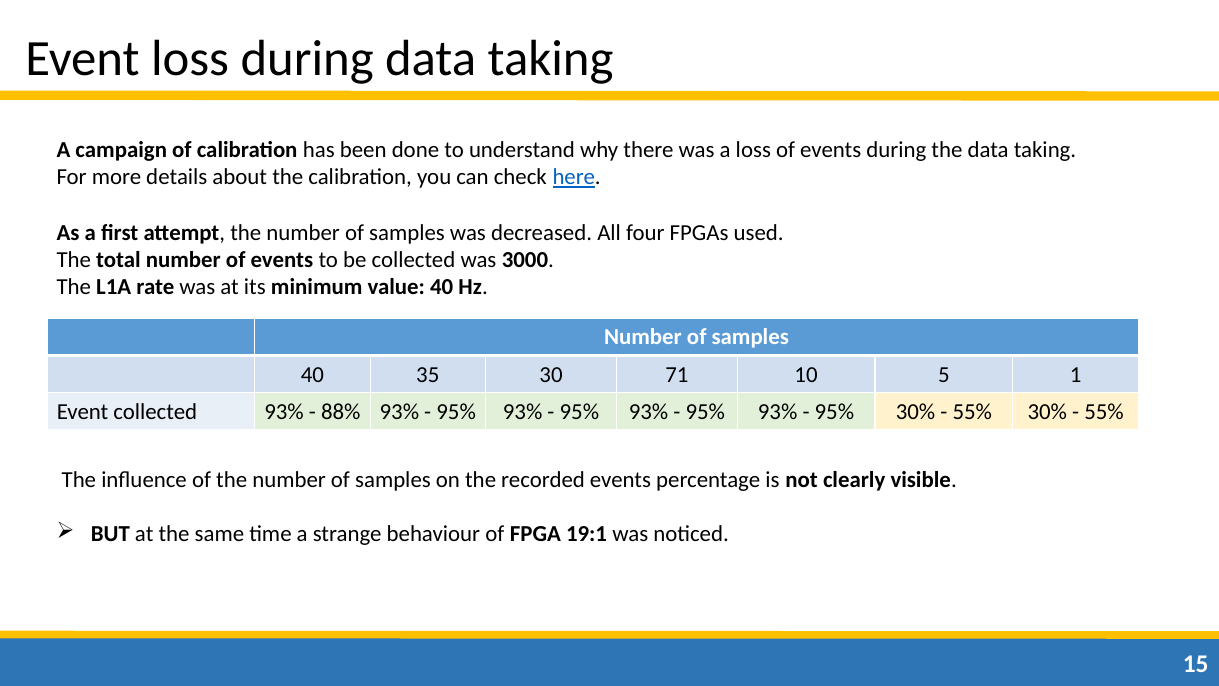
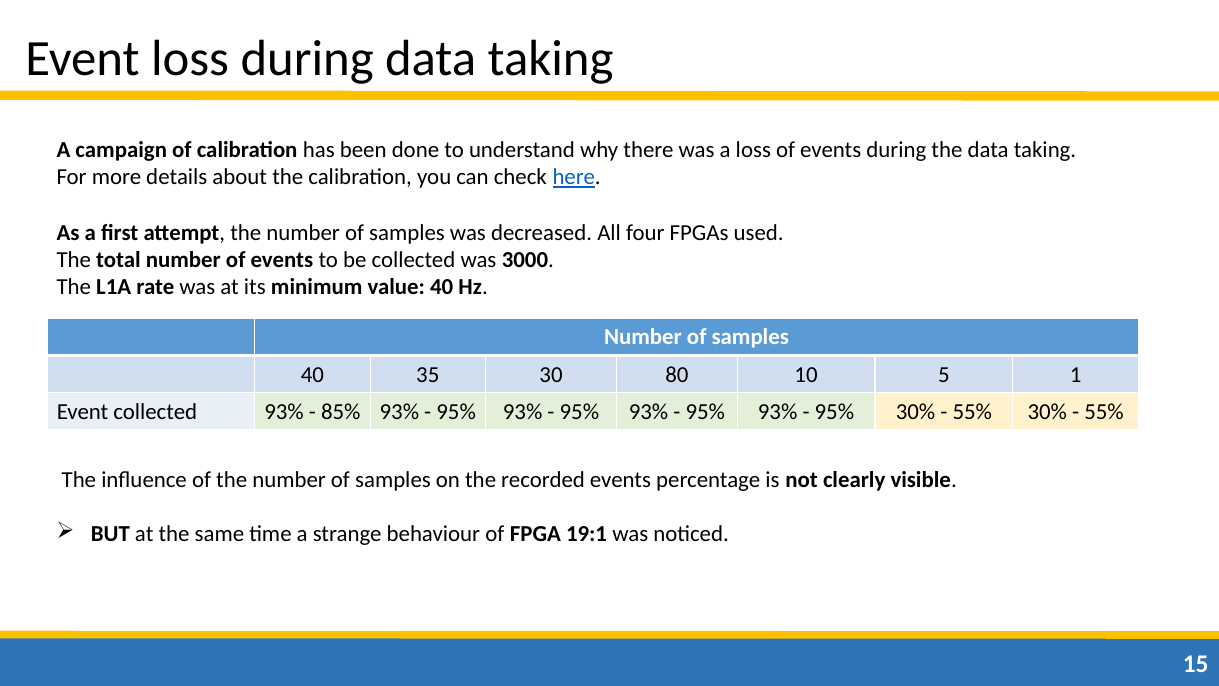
71: 71 -> 80 (677, 374)
88%: 88% -> 85% (341, 411)
